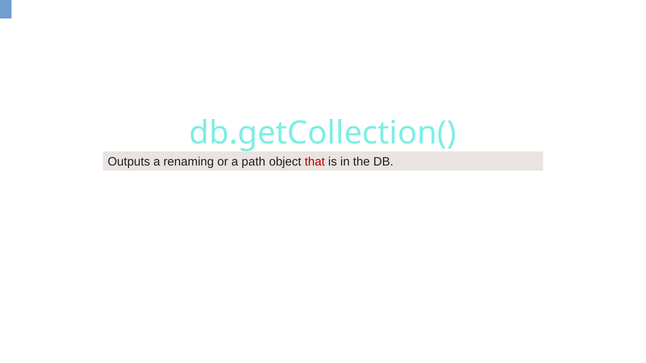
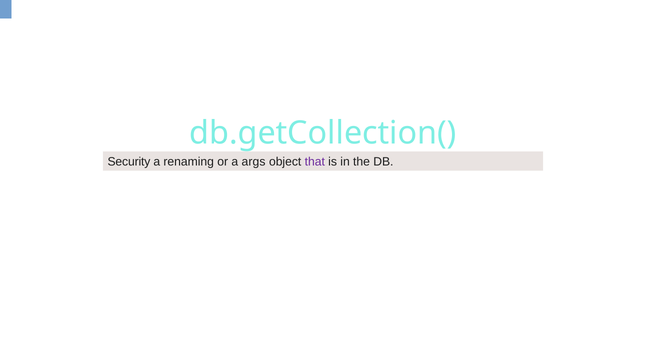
Outputs: Outputs -> Security (129, 162)
path: path -> args (254, 162)
that colour: red -> purple (315, 162)
